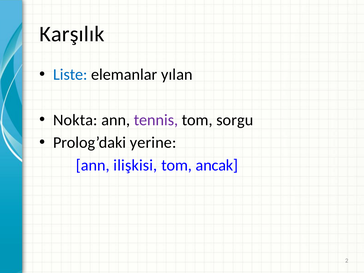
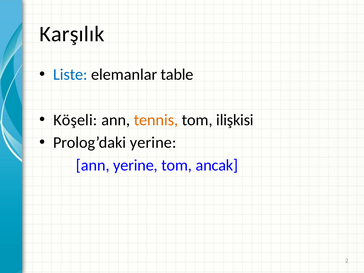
yılan: yılan -> table (177, 75)
Nokta: Nokta -> Köşeli (75, 120)
tennis colour: purple -> orange (156, 120)
sorgu: sorgu -> ilişkisi (235, 120)
ann ilişkisi: ilişkisi -> yerine (135, 165)
